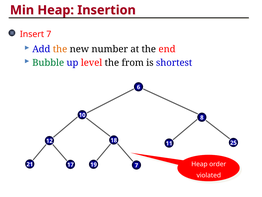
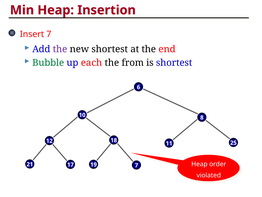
the colour: orange -> purple (60, 49)
new number: number -> shortest (110, 49)
level: level -> each (92, 63)
